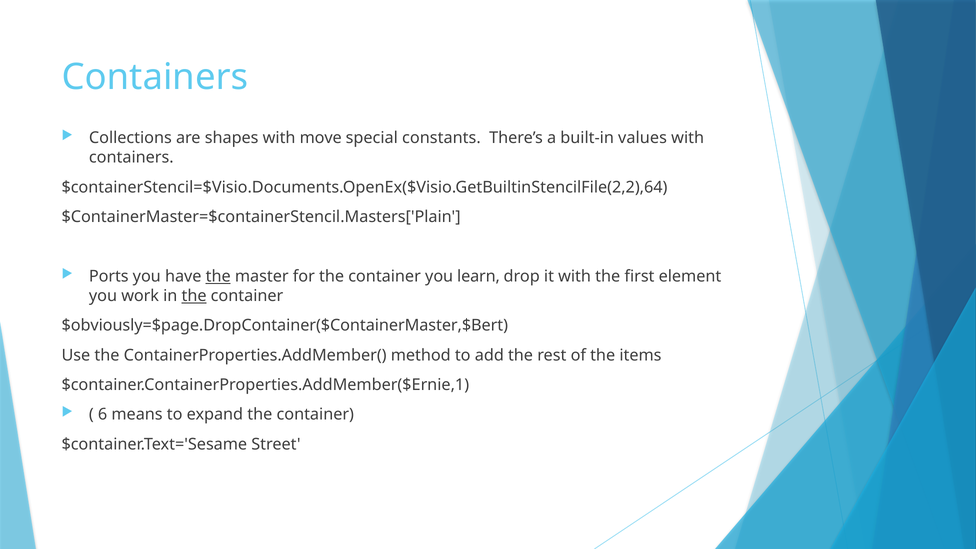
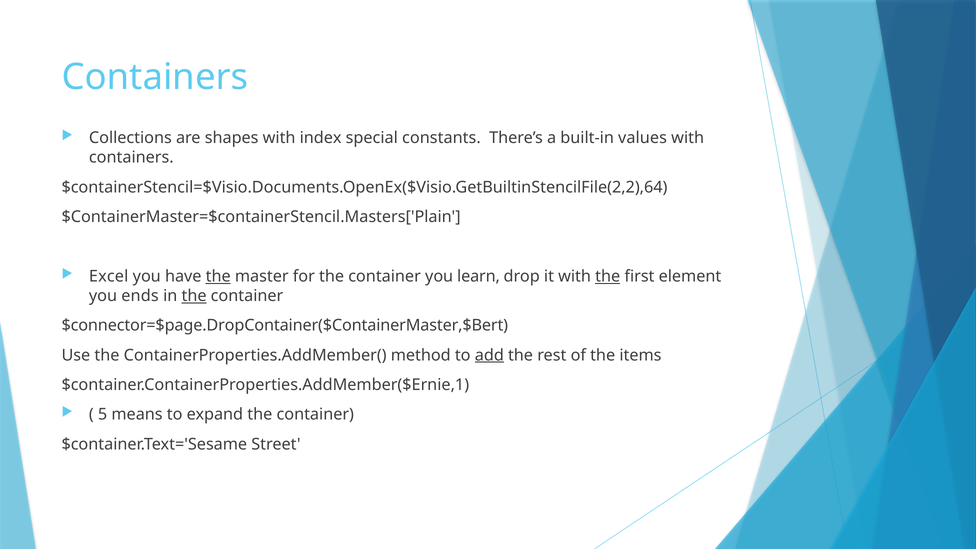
move: move -> index (321, 138)
Ports: Ports -> Excel (109, 276)
the underline: none -> present (608, 276)
work: work -> ends (140, 296)
$obviously=$page.DropContainer($ContainerMaster,$Bert: $obviously=$page.DropContainer($ContainerMaster,$Bert -> $connector=$page.DropContainer($ContainerMaster,$Bert (285, 325)
add underline: none -> present (489, 355)
6: 6 -> 5 (103, 415)
